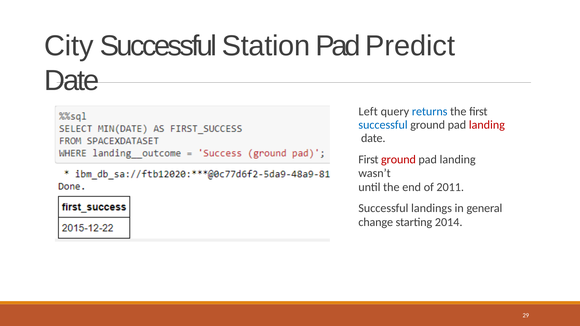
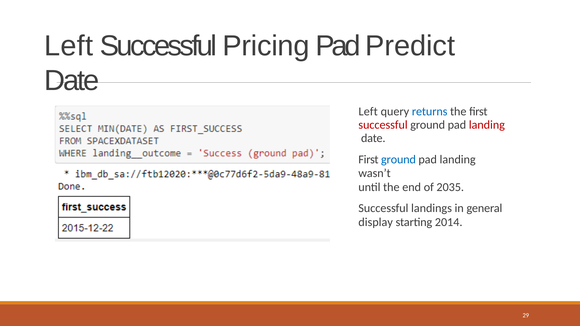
City: City -> Left (69, 46)
Station: Station -> Pricing (266, 46)
successful colour: blue -> red (383, 125)
ground colour: red -> blue (398, 159)
2011: 2011 -> 2035 (450, 187)
change: change -> display (376, 222)
